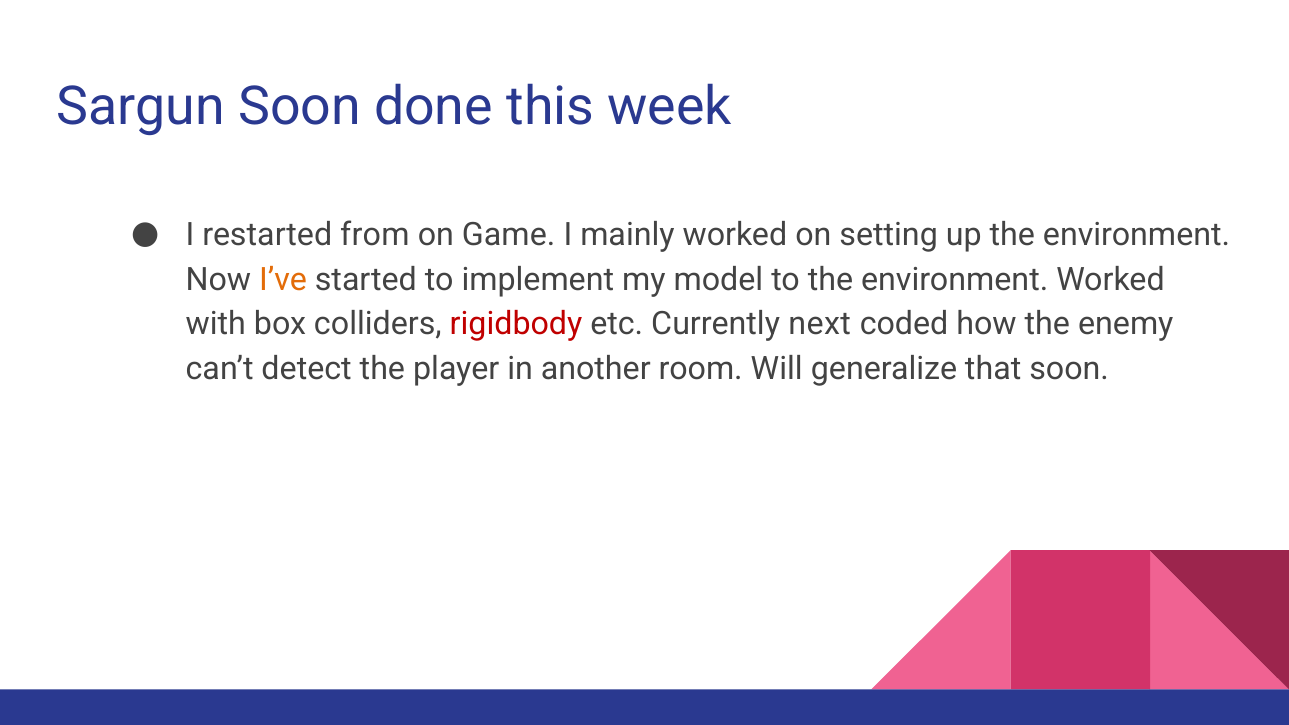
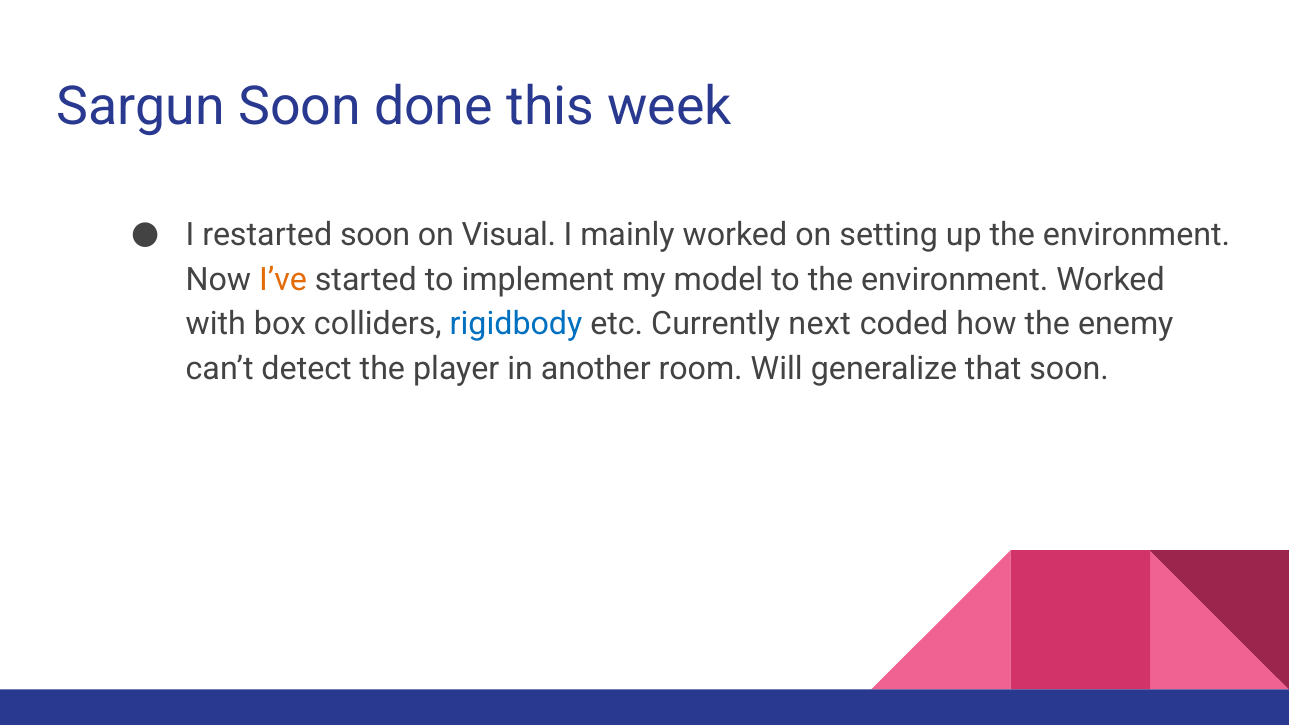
restarted from: from -> soon (375, 235)
Game: Game -> Visual (509, 235)
rigidbody colour: red -> blue (516, 324)
